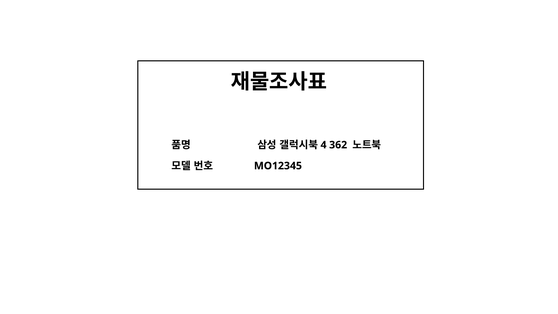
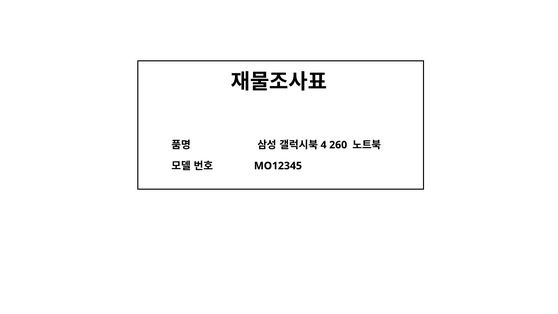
362: 362 -> 260 (338, 145)
